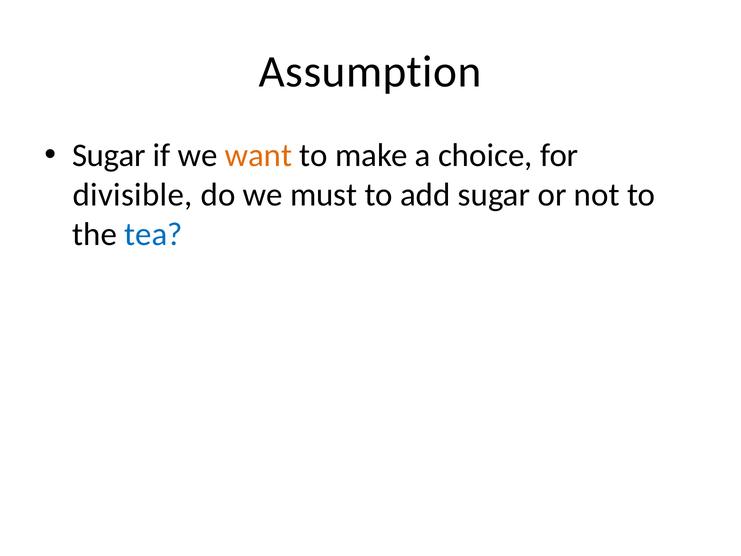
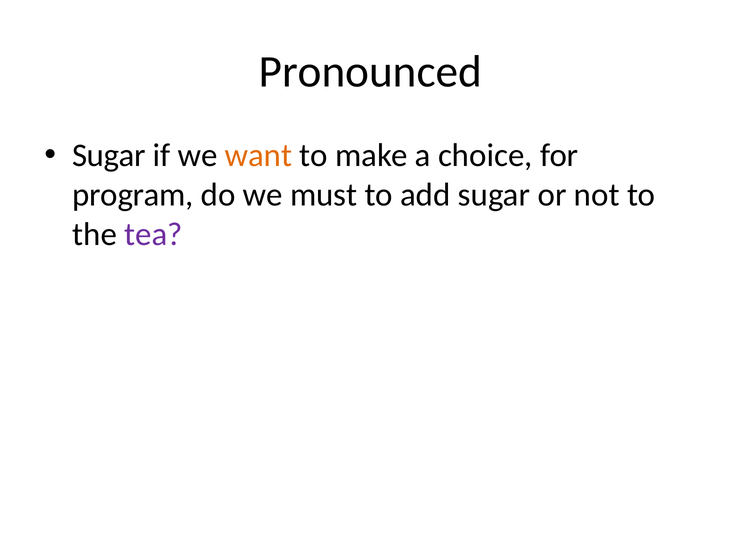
Assumption: Assumption -> Pronounced (370, 72)
divisible: divisible -> program (133, 195)
tea colour: blue -> purple (153, 235)
